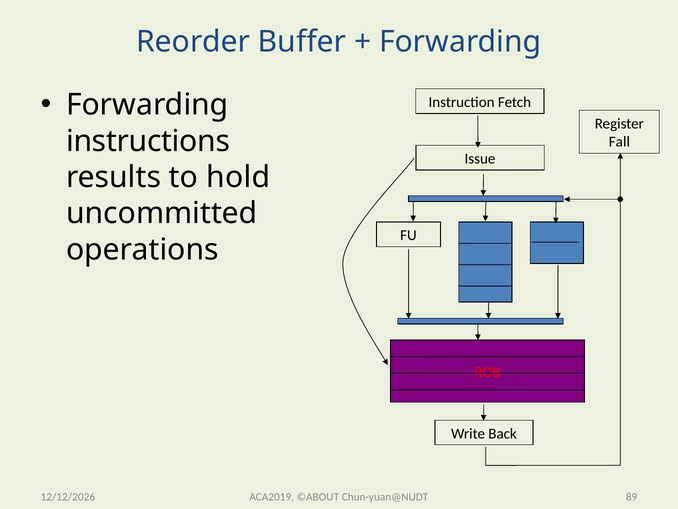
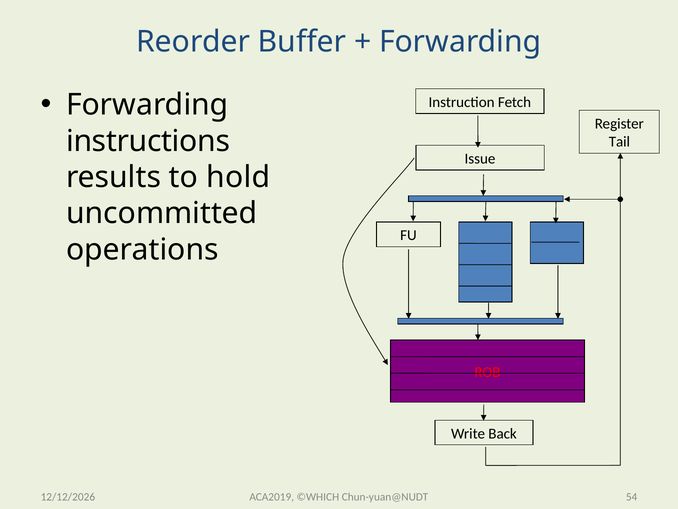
Fall: Fall -> Tail (619, 142)
©ABOUT: ©ABOUT -> ©WHICH (318, 496)
89: 89 -> 54 (632, 496)
